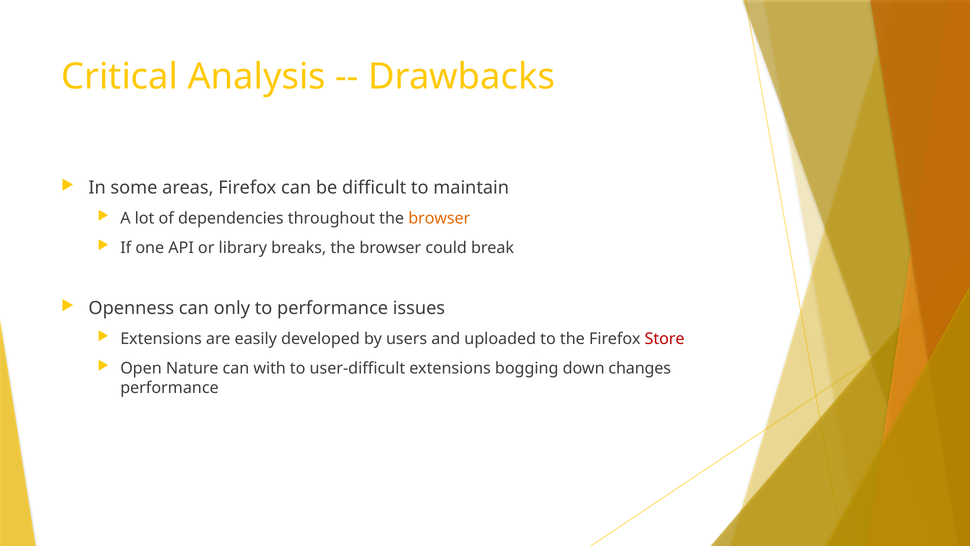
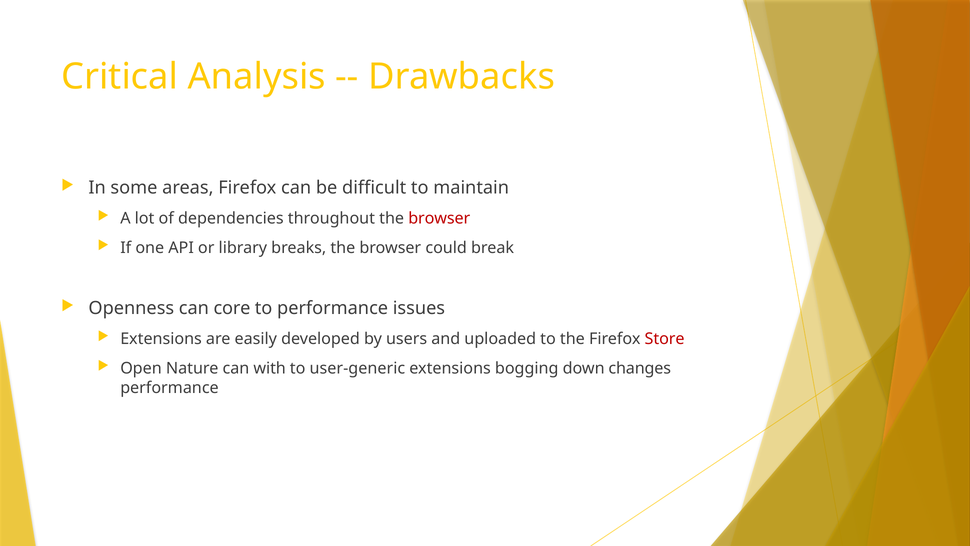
browser colour: orange -> red (439, 218)
only: only -> core (232, 308)
user-difficult: user-difficult -> user-generic (357, 368)
